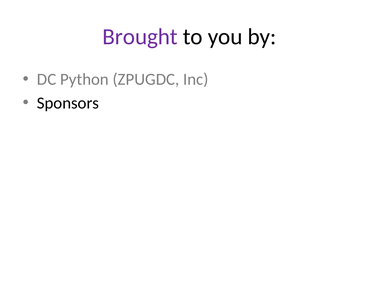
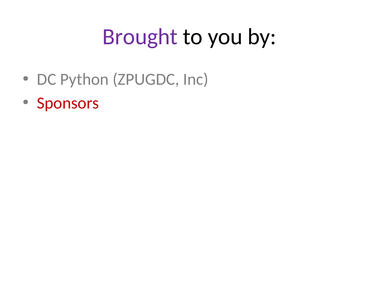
Sponsors colour: black -> red (68, 103)
